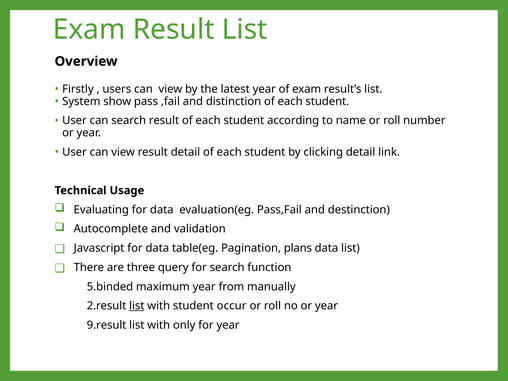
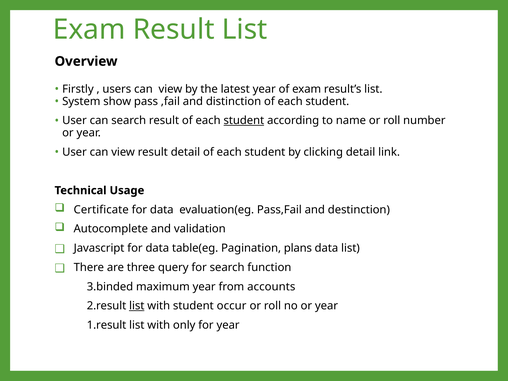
student underline: none -> present (244, 121)
Evaluating: Evaluating -> Certificate (101, 210)
5.binded: 5.binded -> 3.binded (110, 287)
manually: manually -> accounts (271, 287)
9.result: 9.result -> 1.result (107, 325)
